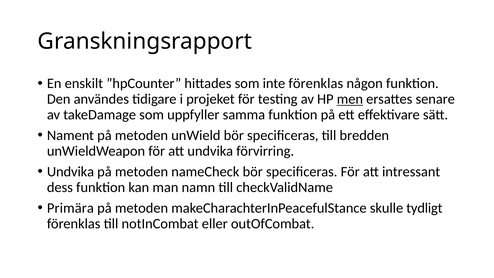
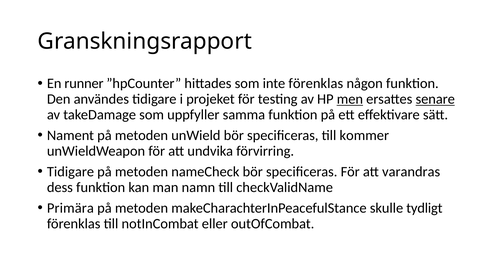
enskilt: enskilt -> runner (84, 84)
senare underline: none -> present (435, 99)
bredden: bredden -> kommer (364, 135)
Undvika: Undvika -> Tidigare (70, 172)
intressant: intressant -> varandras (411, 172)
